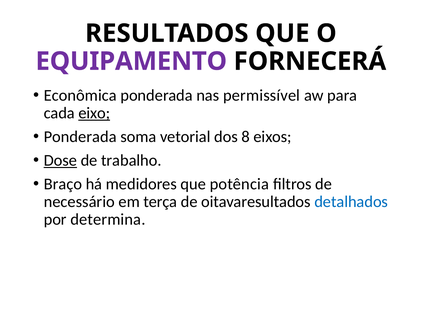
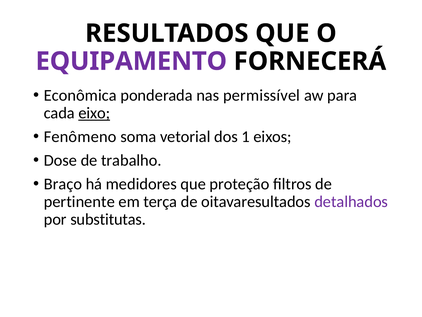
Ponderada: Ponderada -> Fenômeno (80, 136)
8: 8 -> 1 (246, 136)
Dose underline: present -> none (60, 160)
potência: potência -> proteção (239, 184)
necessário: necessário -> pertinente (79, 201)
detalhados colour: blue -> purple (351, 201)
determina: determina -> substitutas (108, 219)
